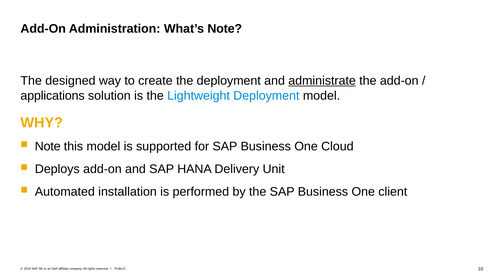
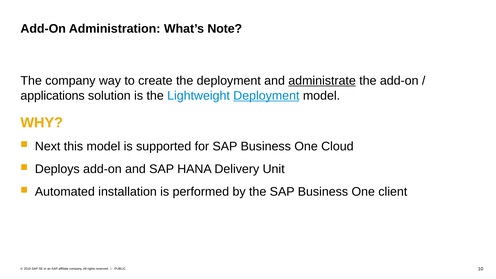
The designed: designed -> company (70, 81)
Deployment underline: none -> present (266, 96)
Note: Note -> Next (48, 146)
